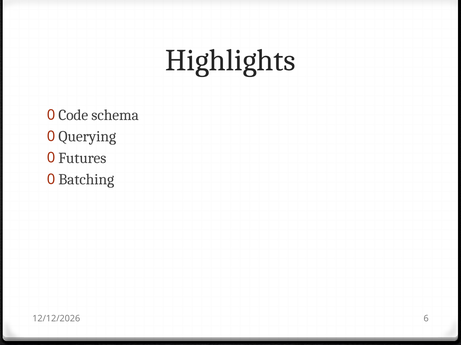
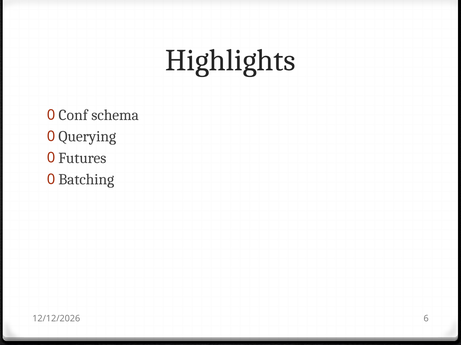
Code: Code -> Conf (73, 115)
